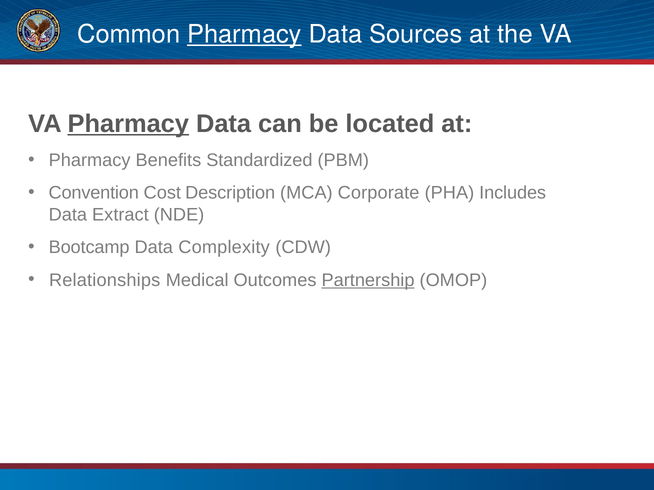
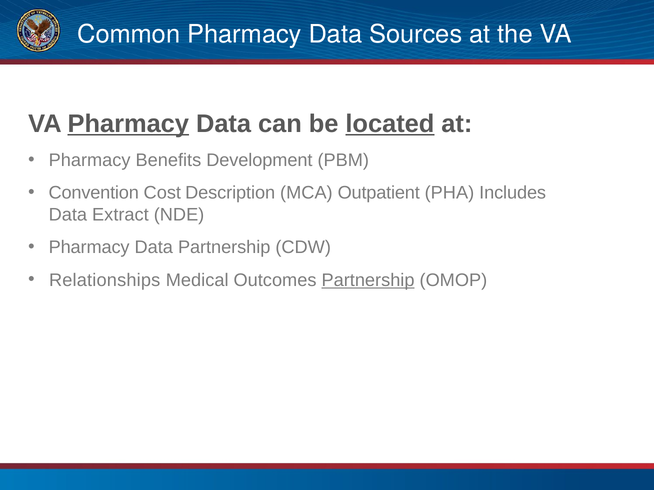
Pharmacy underline: present -> none (244, 34)
located underline: none -> present (390, 124)
Standardized: Standardized -> Development (259, 160)
Corporate: Corporate -> Outpatient (379, 193)
Bootcamp: Bootcamp -> Pharmacy (89, 248)
Data Complexity: Complexity -> Partnership (224, 248)
